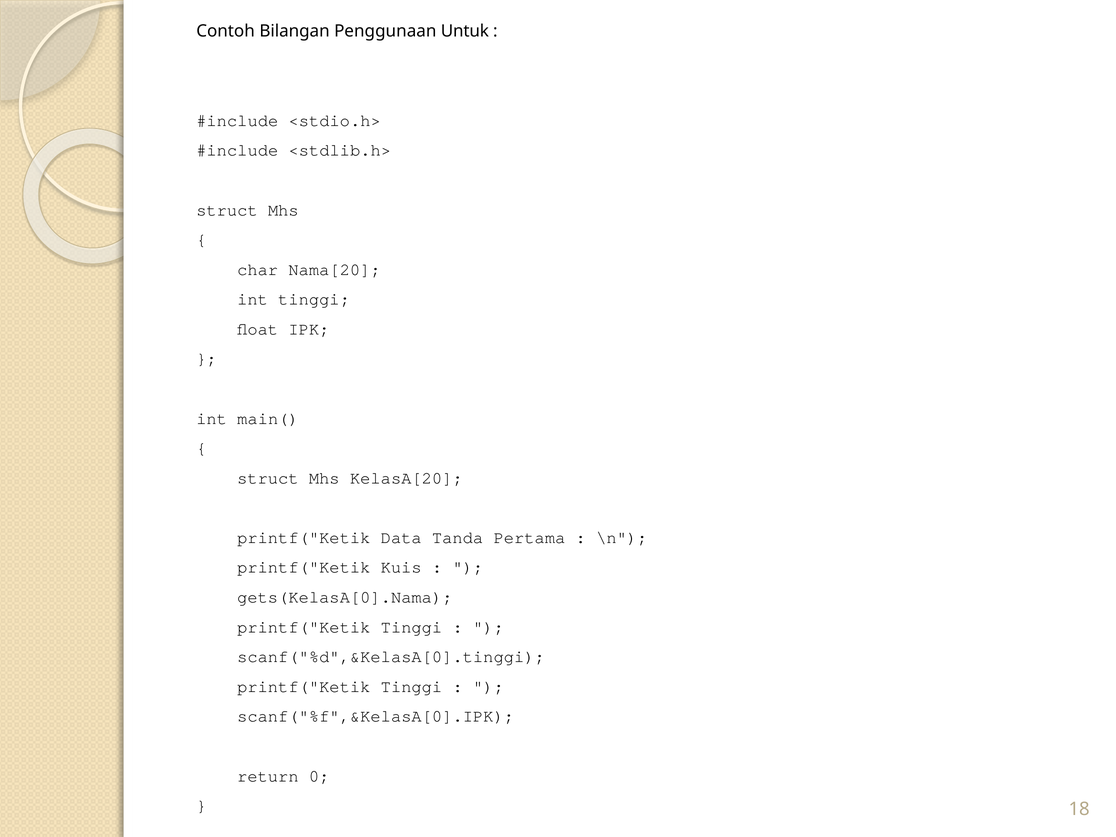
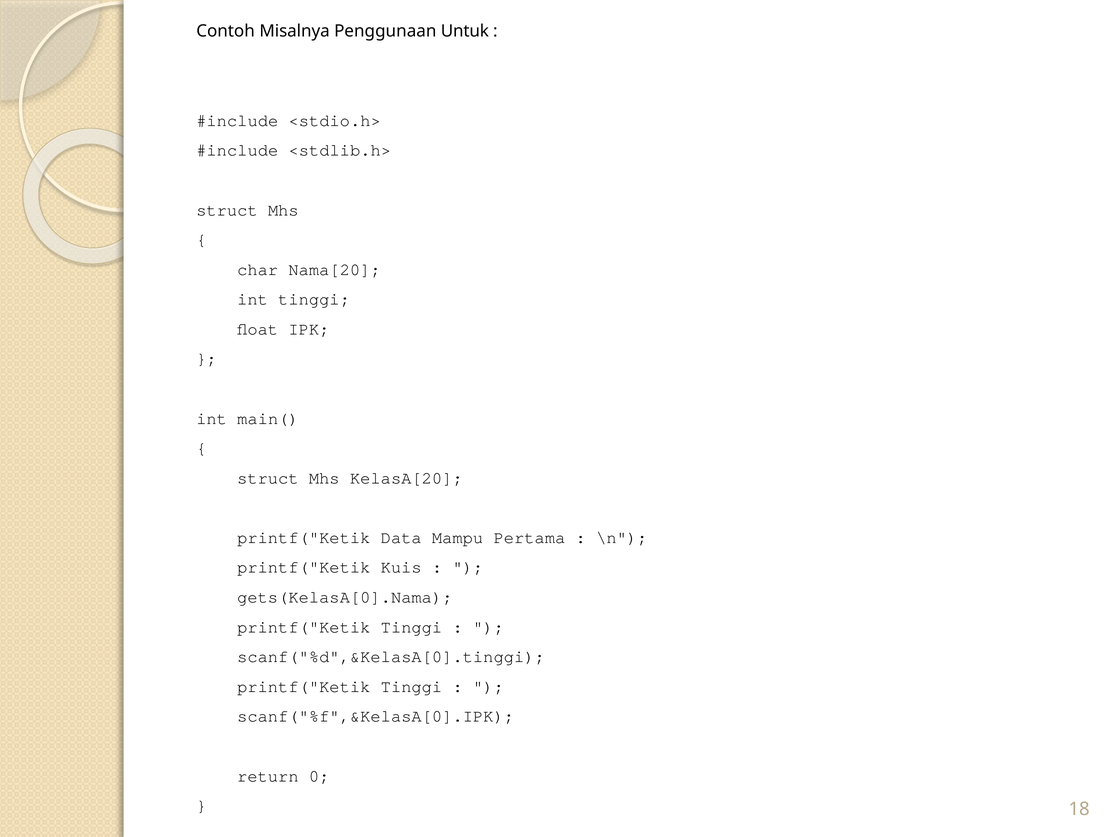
Bilangan: Bilangan -> Misalnya (295, 31)
Tanda: Tanda -> Mampu (458, 538)
